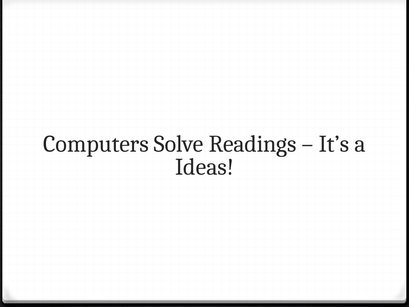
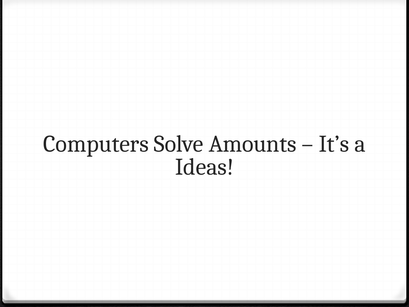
Readings: Readings -> Amounts (253, 144)
